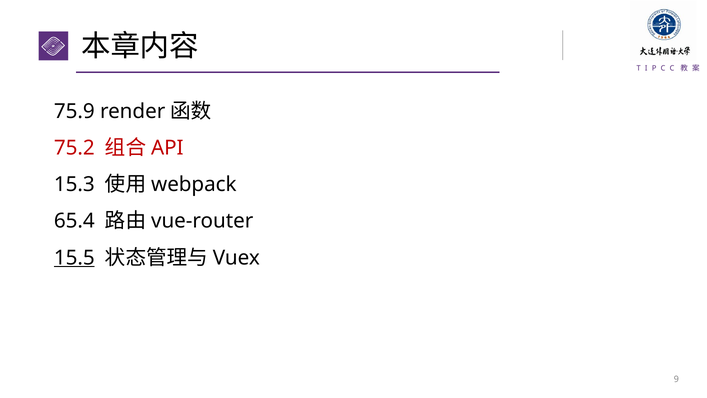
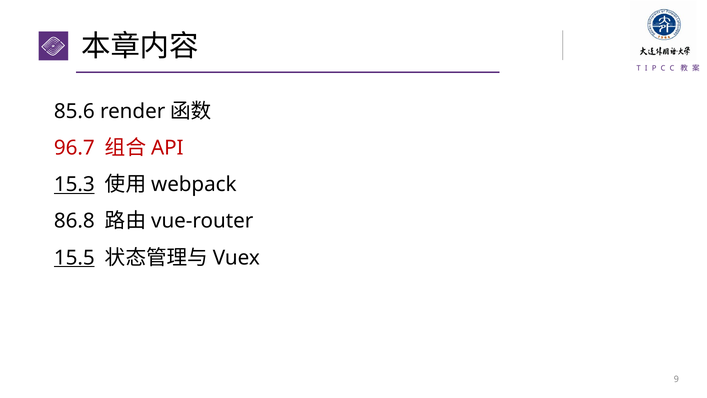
75.9: 75.9 -> 85.6 (74, 111)
75.2: 75.2 -> 96.7 (74, 148)
15.3 underline: none -> present (74, 184)
65.4: 65.4 -> 86.8 (74, 221)
